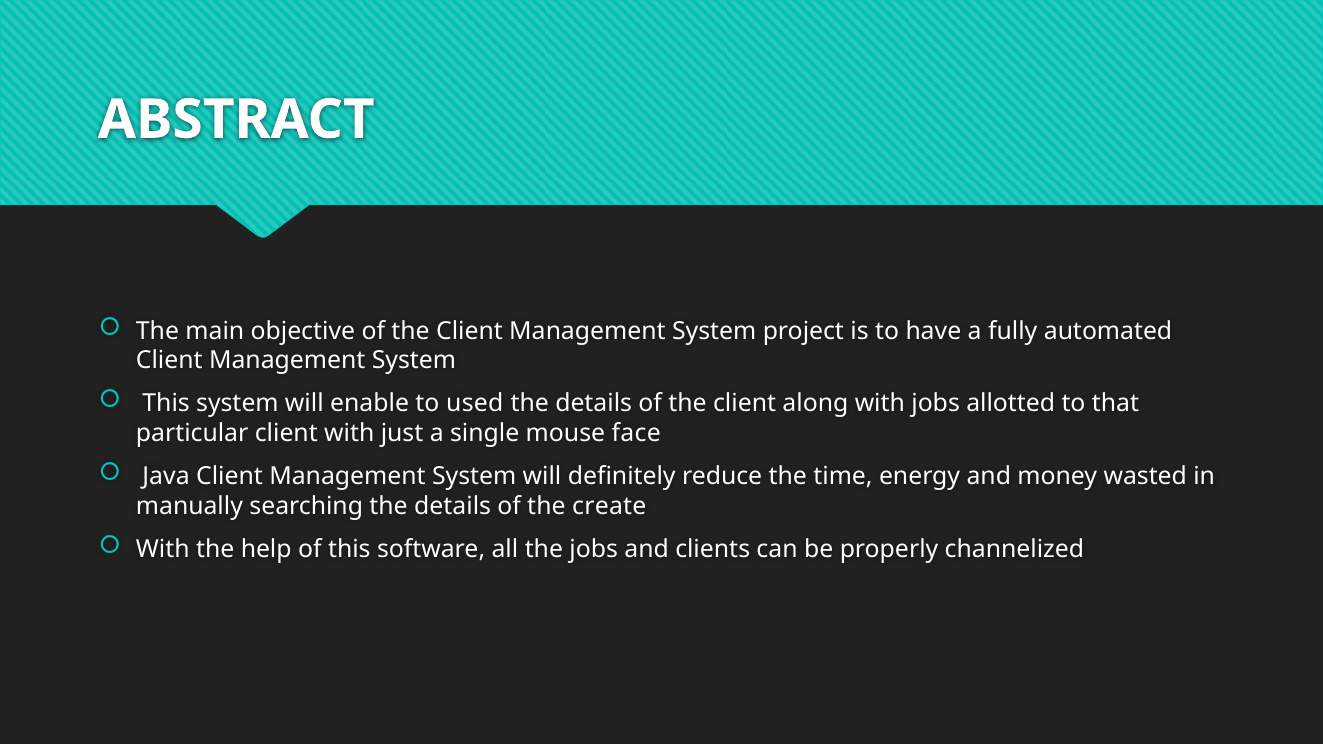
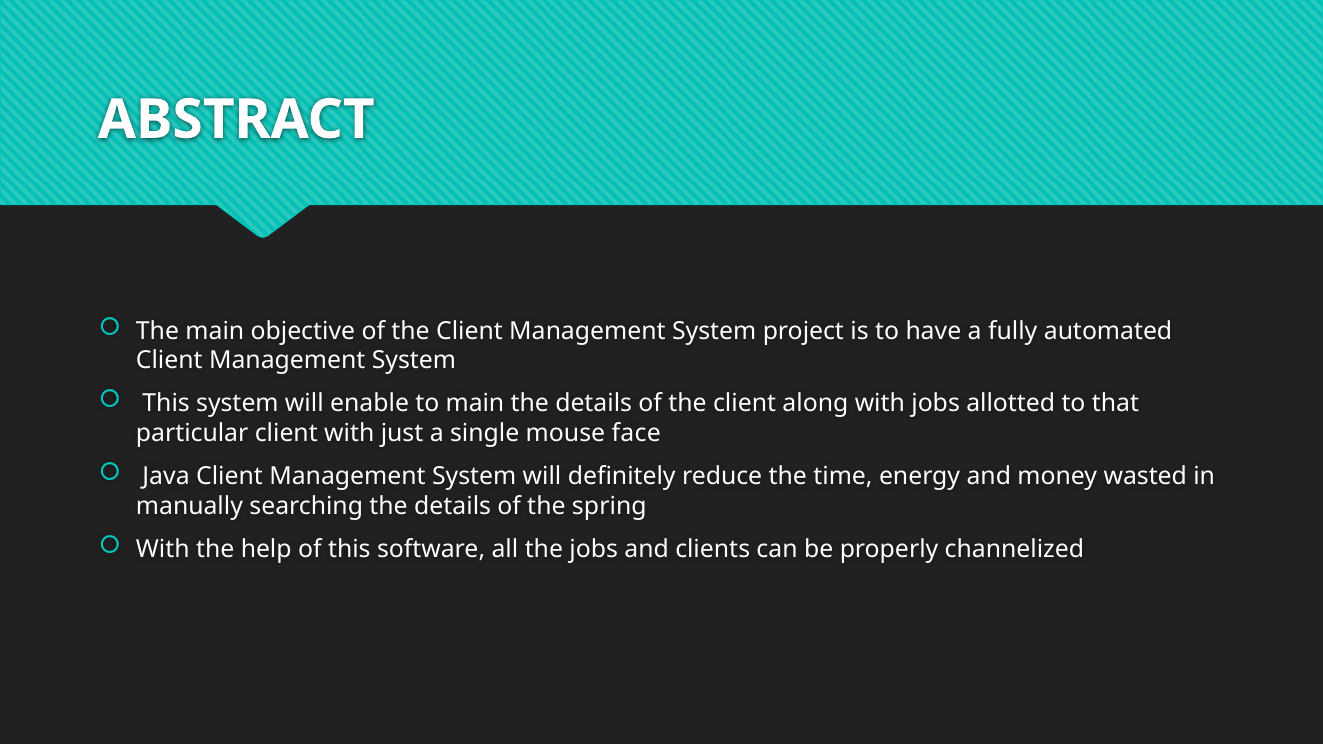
to used: used -> main (475, 404)
create: create -> spring (609, 506)
